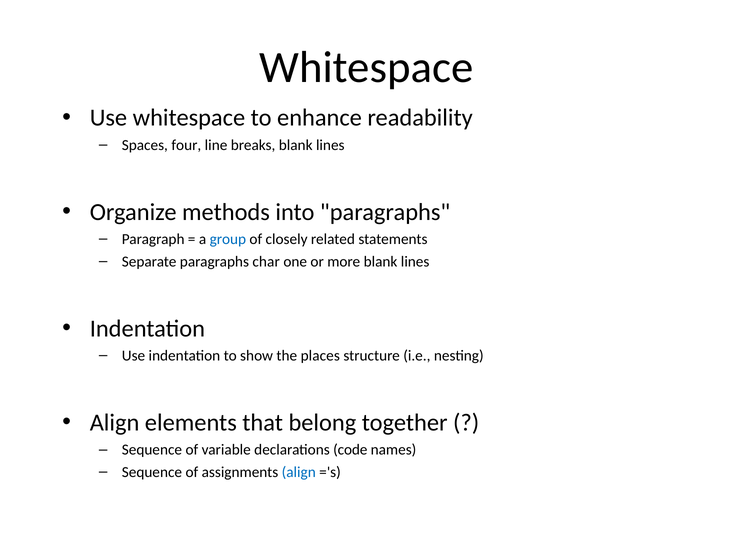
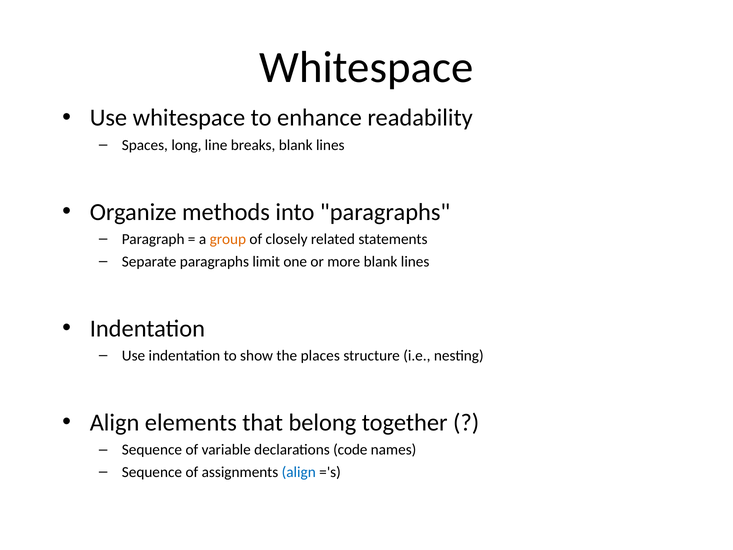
four: four -> long (186, 145)
group colour: blue -> orange (228, 239)
char: char -> limit (266, 261)
